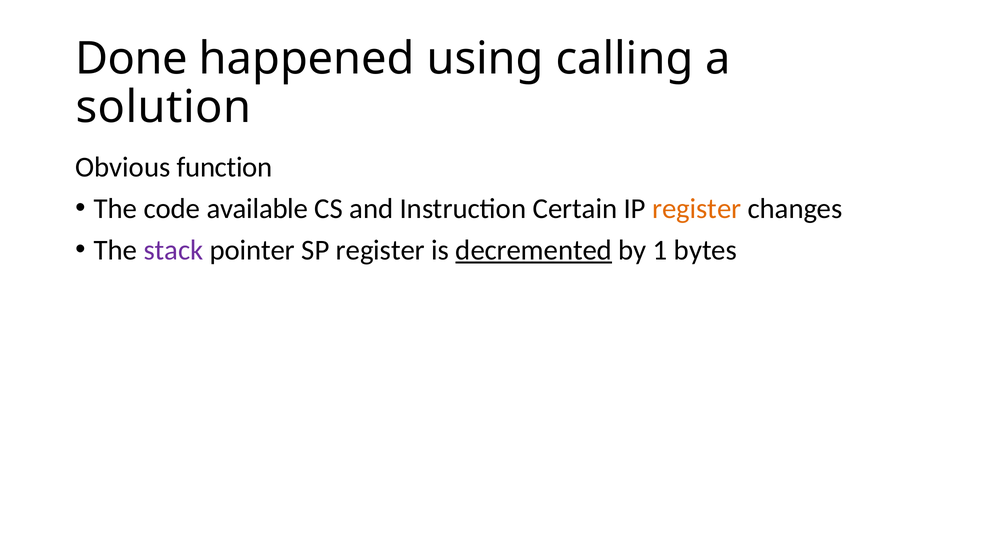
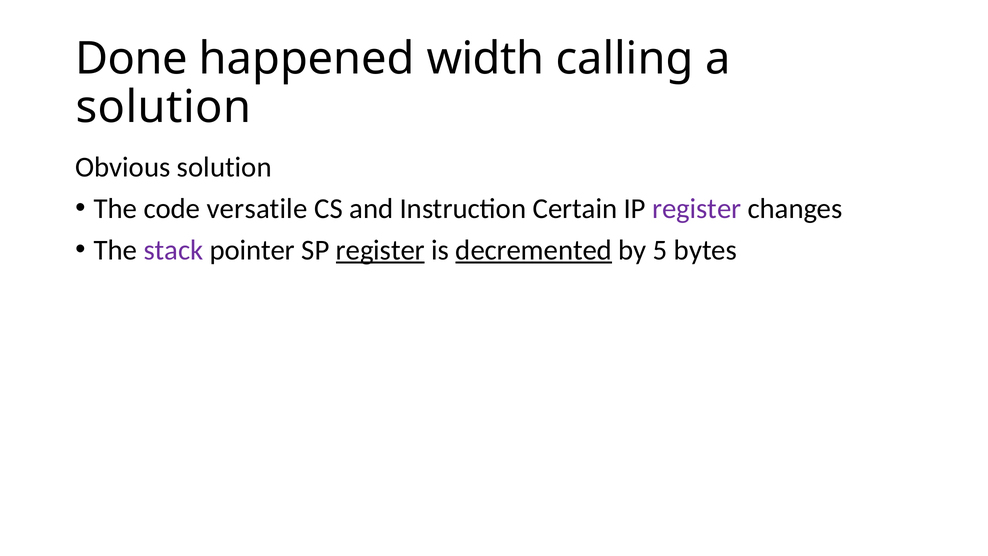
using: using -> width (485, 59)
Obvious function: function -> solution (224, 167)
available: available -> versatile (257, 208)
register colour: orange -> purple (697, 208)
register underline: none -> present (380, 250)
1: 1 -> 5 (660, 250)
